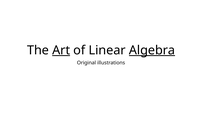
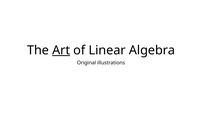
Algebra underline: present -> none (152, 50)
